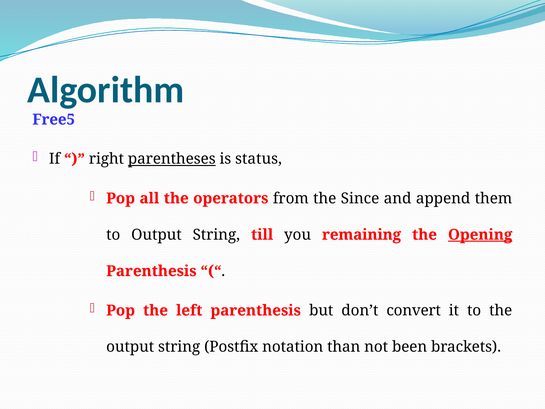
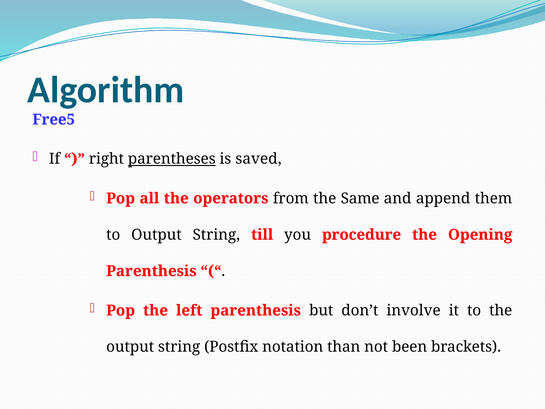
status: status -> saved (258, 159)
Since: Since -> Same (360, 198)
remaining: remaining -> procedure (362, 235)
Opening underline: present -> none (480, 235)
convert: convert -> involve (414, 310)
